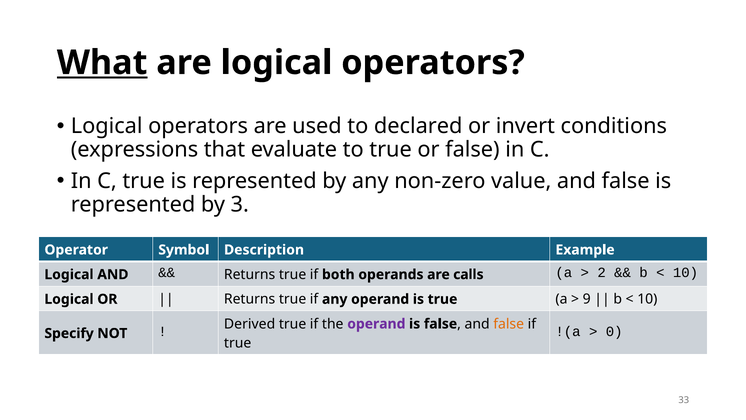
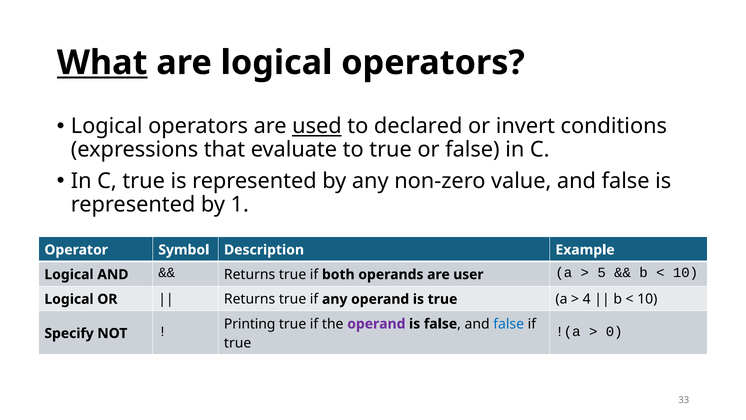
used underline: none -> present (317, 126)
3: 3 -> 1 (240, 204)
calls: calls -> user (468, 274)
2: 2 -> 5 (602, 273)
9: 9 -> 4 (587, 299)
Derived: Derived -> Printing (250, 324)
false colour: orange -> blue (509, 324)
